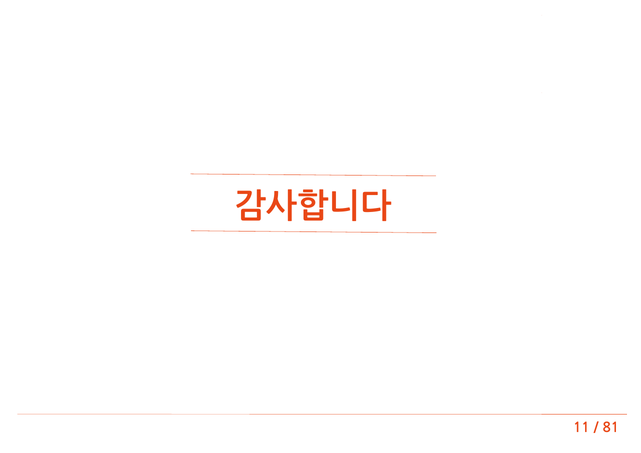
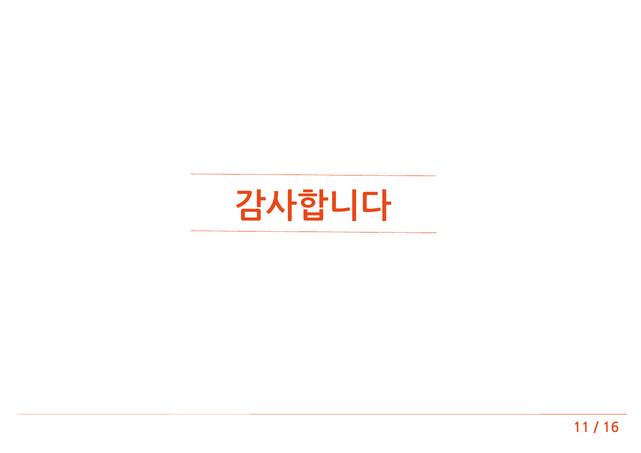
81: 81 -> 16 (611, 428)
